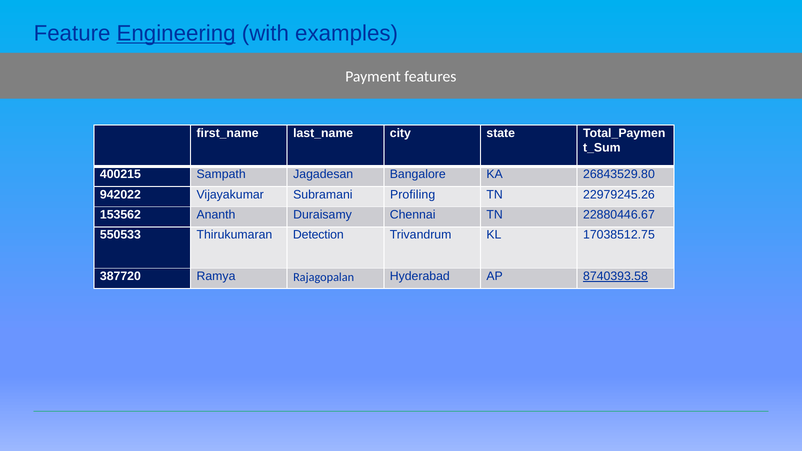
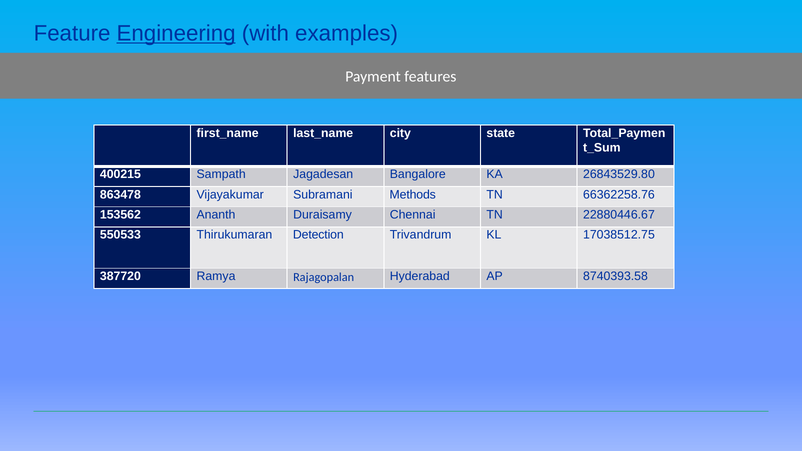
942022: 942022 -> 863478 (120, 195)
Profiling: Profiling -> Methods (413, 195)
22979245.26: 22979245.26 -> 66362258.76 (619, 195)
8740393.58 underline: present -> none (615, 276)
